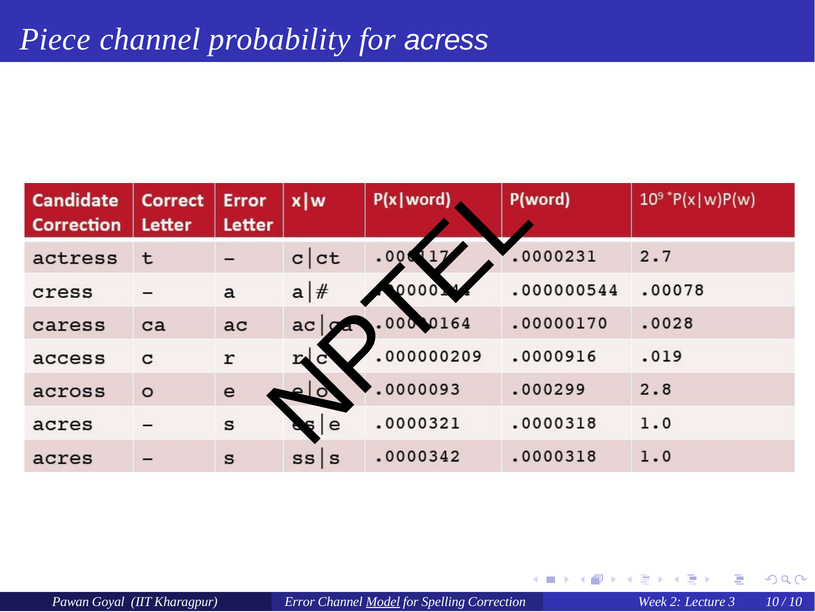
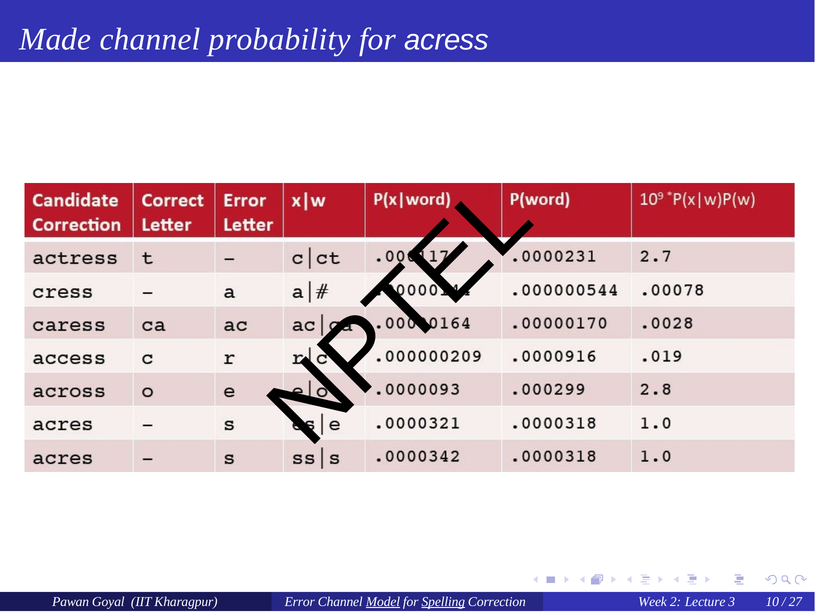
Piece: Piece -> Made (55, 39)
Spelling underline: none -> present (443, 601)
10: 10 -> 27 (795, 601)
